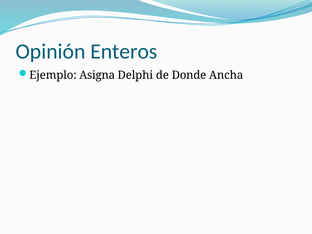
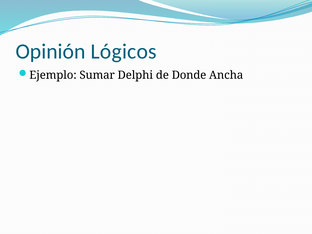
Enteros: Enteros -> Lógicos (124, 52)
Asigna: Asigna -> Sumar (97, 75)
